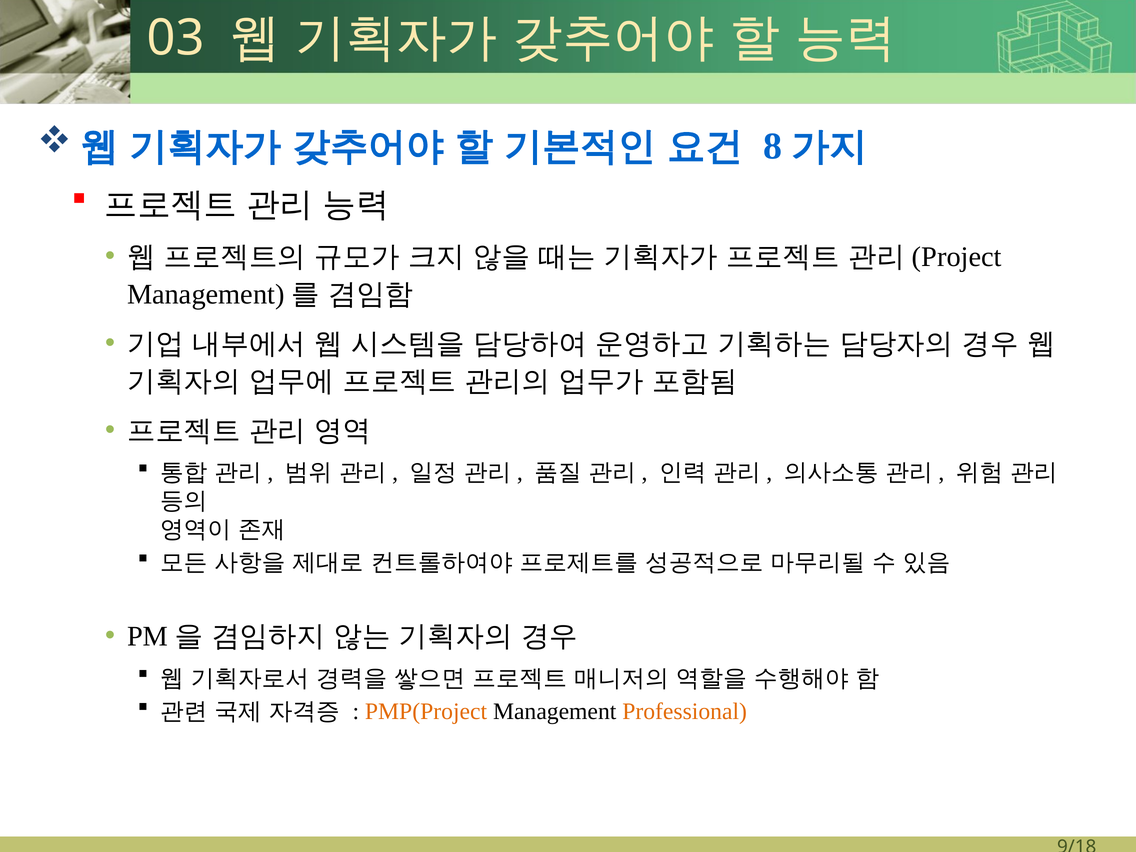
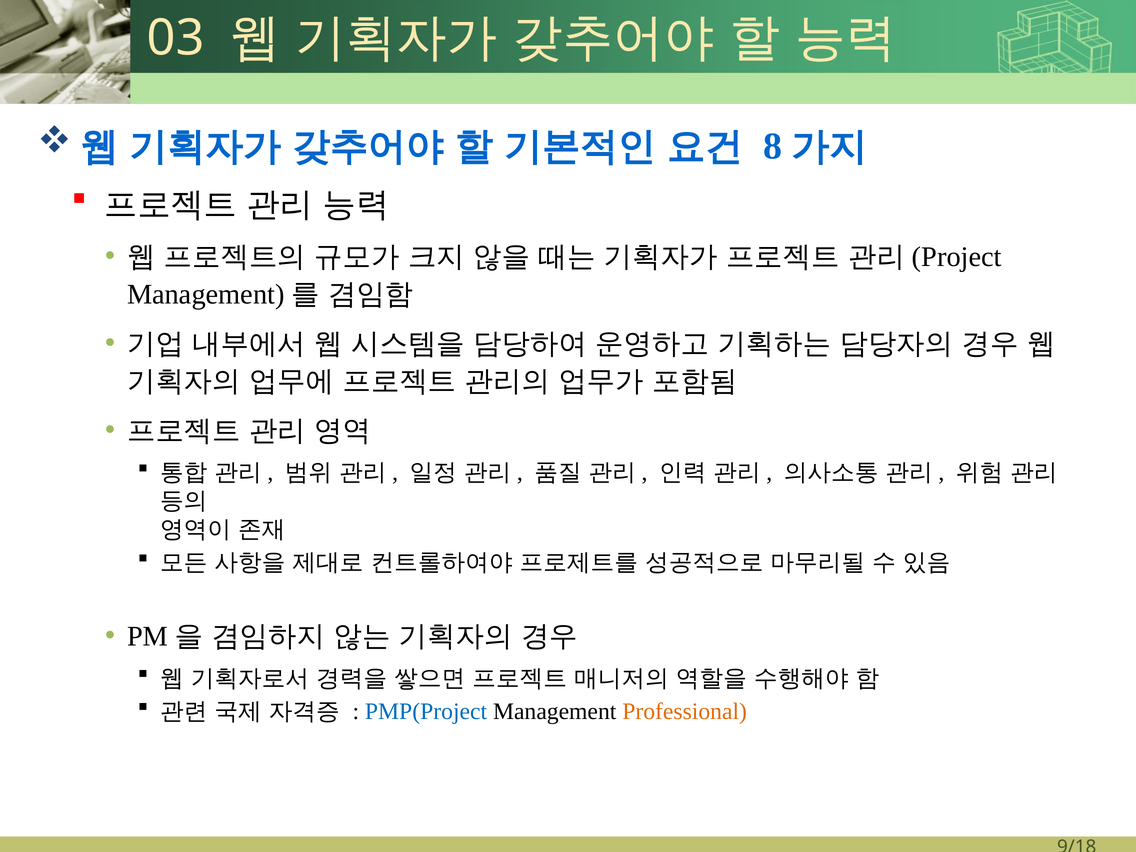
PMP(Project colour: orange -> blue (426, 711)
